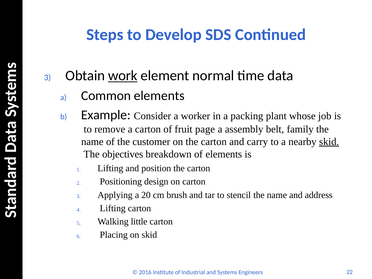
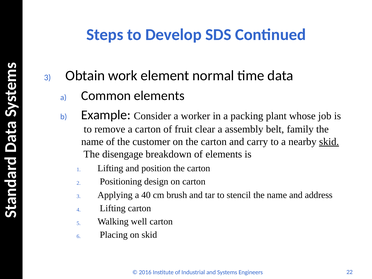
work underline: present -> none (123, 76)
page: page -> clear (205, 129)
objectives: objectives -> disengage (123, 154)
20: 20 -> 40 (146, 195)
little: little -> well (139, 222)
